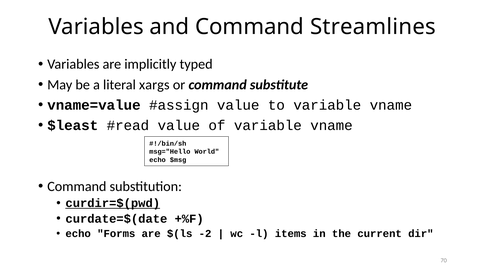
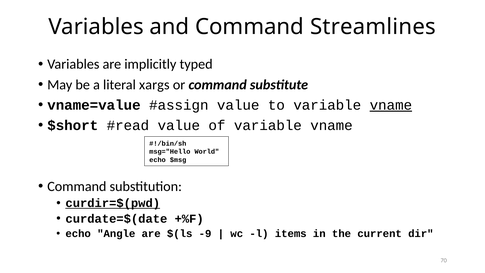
vname underline: none -> present (391, 105)
$least: $least -> $short (73, 125)
Forms: Forms -> Angle (116, 233)
-2: -2 -> -9 (205, 233)
